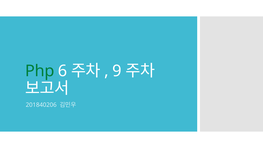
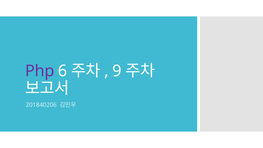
Php colour: green -> purple (40, 71)
